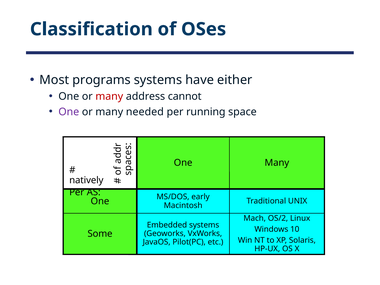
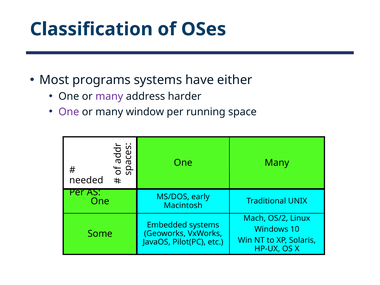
many colour: red -> purple (109, 96)
cannot: cannot -> harder (185, 96)
needed: needed -> window (145, 112)
natively: natively -> needed (86, 180)
